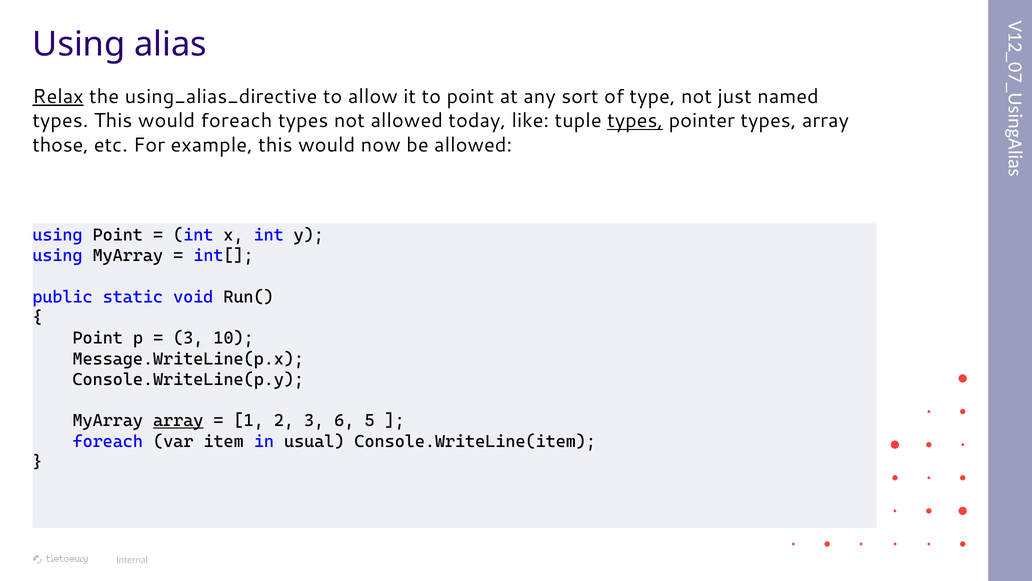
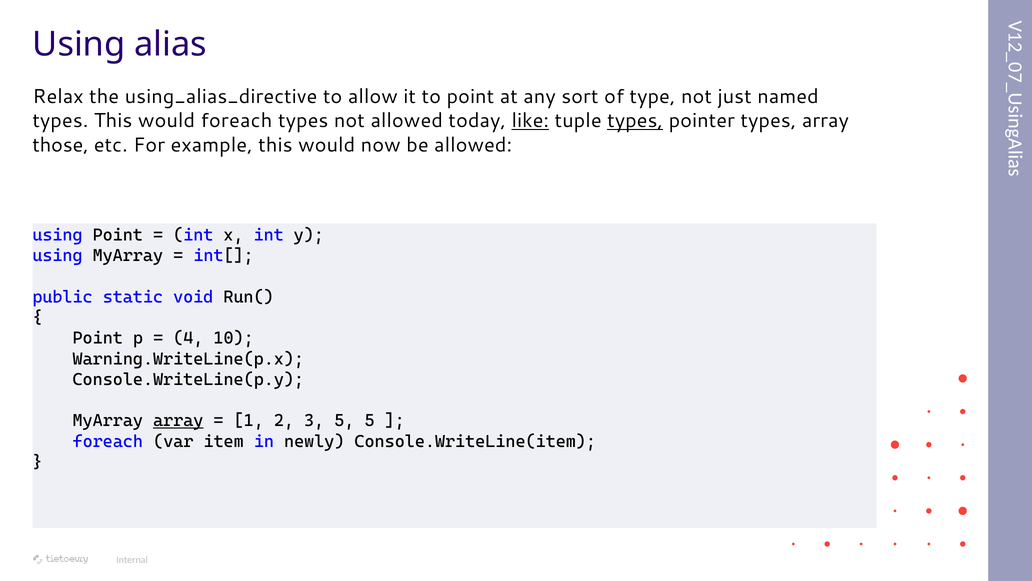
Relax underline: present -> none (58, 97)
like underline: none -> present (530, 121)
3: 3 -> 4 (188, 338)
Message.WriteLine(p.x: Message.WriteLine(p.x -> Warning.WriteLine(p.x (188, 359)
3 6: 6 -> 5 (344, 420)
usual: usual -> newly (314, 441)
